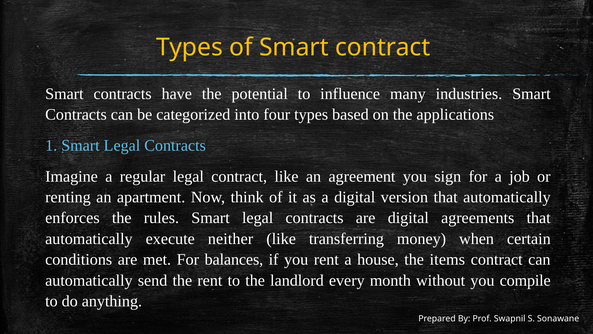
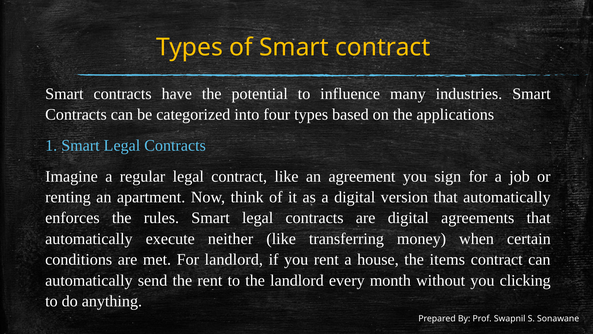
For balances: balances -> landlord (234, 259)
compile: compile -> clicking (525, 280)
